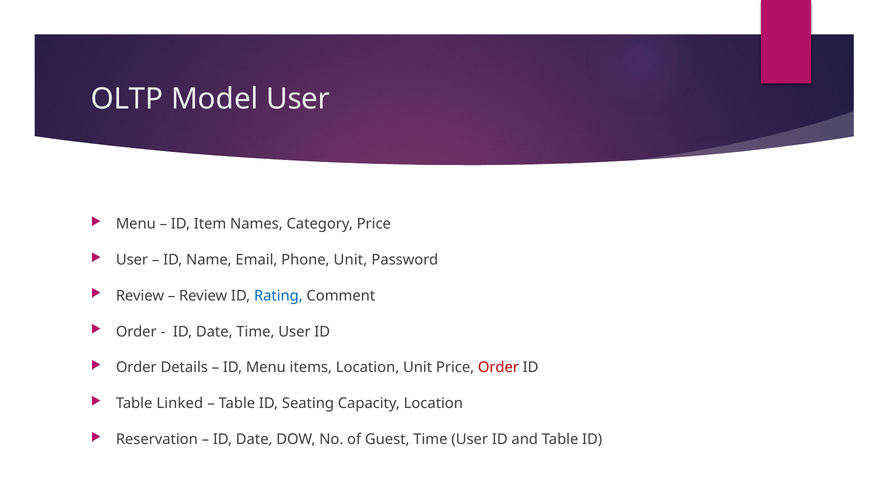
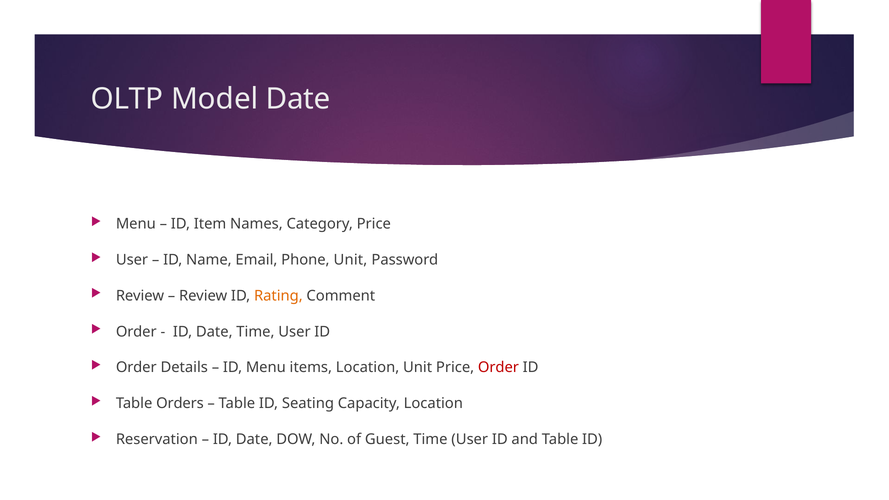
Model User: User -> Date (298, 99)
Rating colour: blue -> orange (278, 296)
Linked: Linked -> Orders (180, 404)
